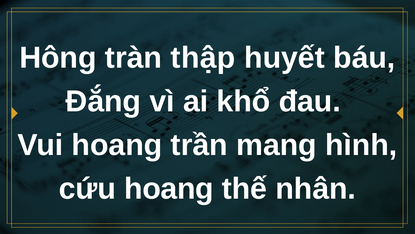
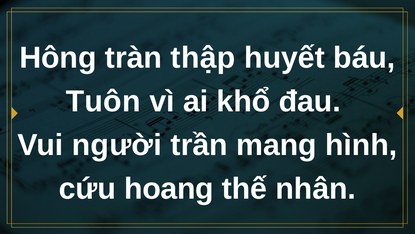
Đắng: Đắng -> Tuôn (103, 101)
Vui hoang: hoang -> người (117, 145)
